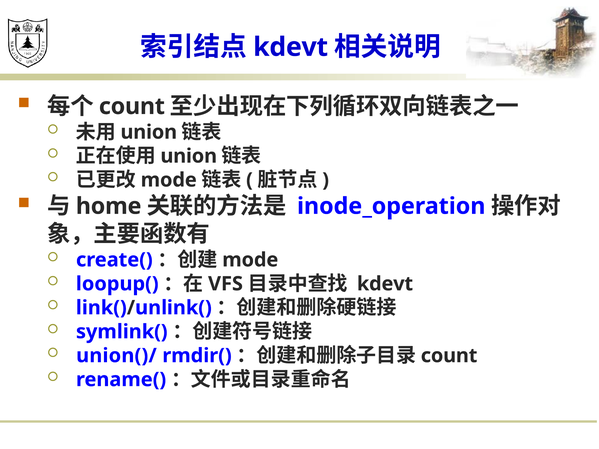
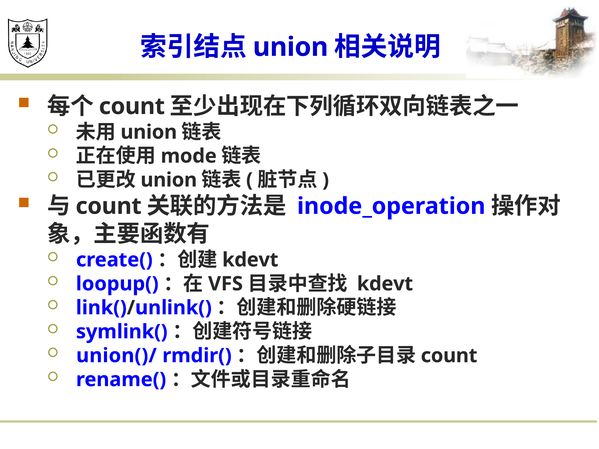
kdevt: kdevt -> union (291, 47)
union: union -> mode (189, 156)
mode: mode -> union (169, 180)
home: home -> count (109, 206)
mode: mode -> kdevt (250, 260)
